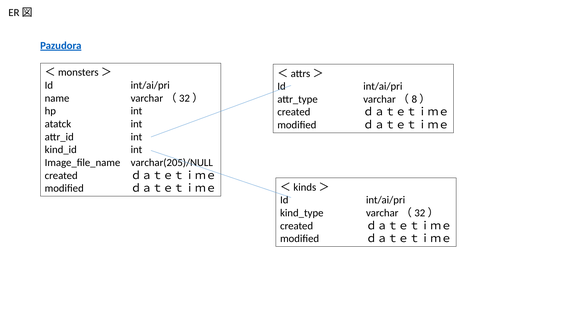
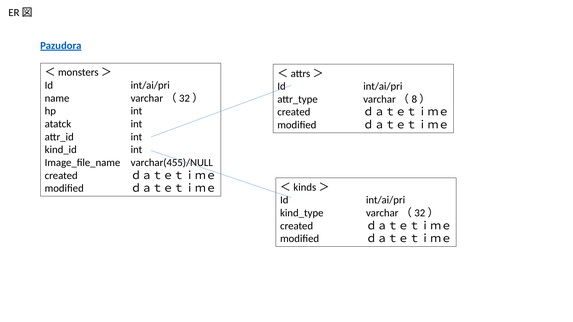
varchar(205)/NULL: varchar(205)/NULL -> varchar(455)/NULL (172, 163)
